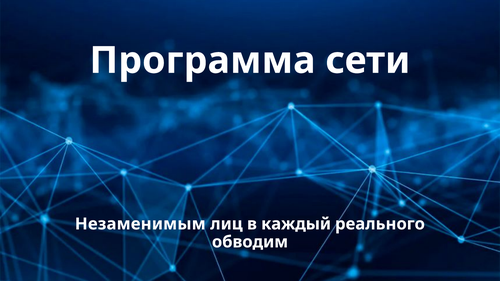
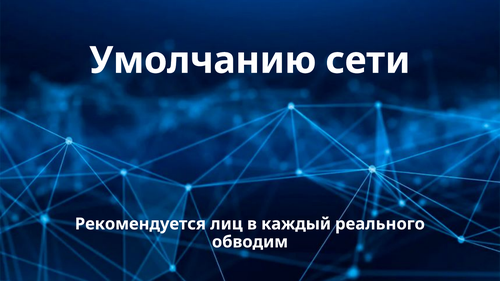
Программа: Программа -> Умолчанию (203, 61)
Незаменимым: Незаменимым -> Рекомендуется (140, 224)
